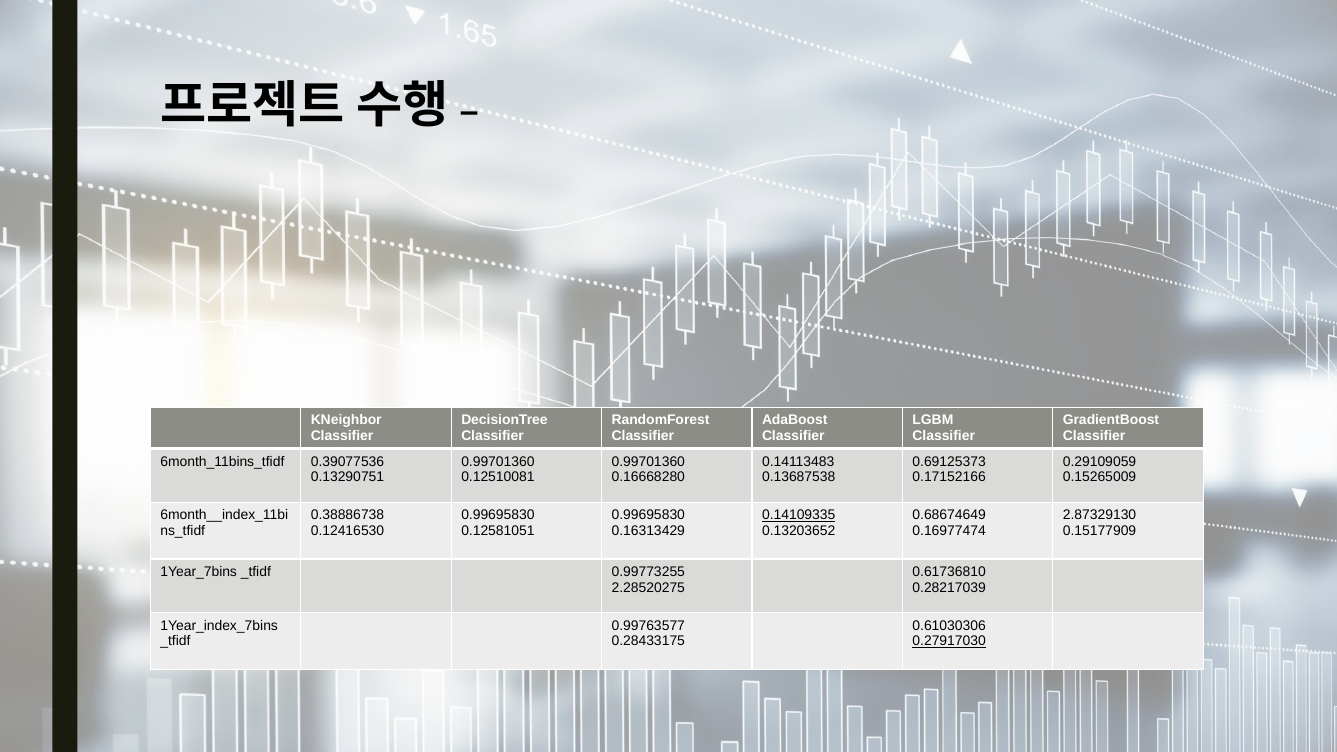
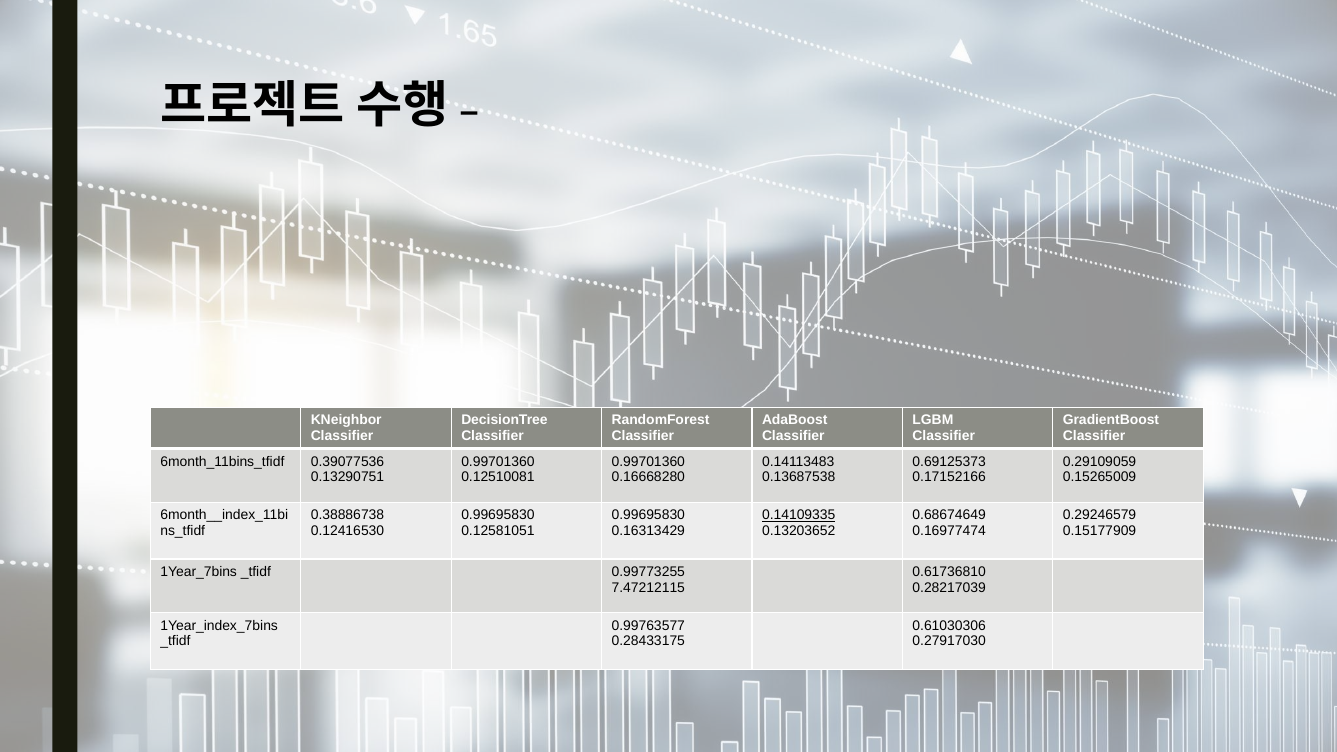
2.87329130: 2.87329130 -> 0.29246579 (1100, 515)
2.28520275: 2.28520275 -> 7.47212115 (648, 587)
0.27917030 underline: present -> none (949, 641)
